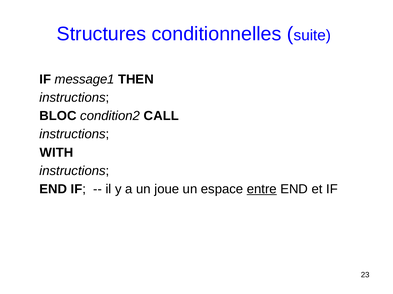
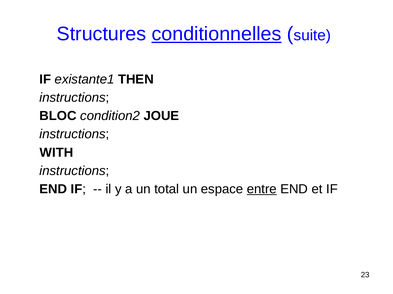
conditionnelles underline: none -> present (217, 34)
message1: message1 -> existante1 (85, 80)
CALL: CALL -> JOUE (161, 116)
joue: joue -> total (167, 190)
